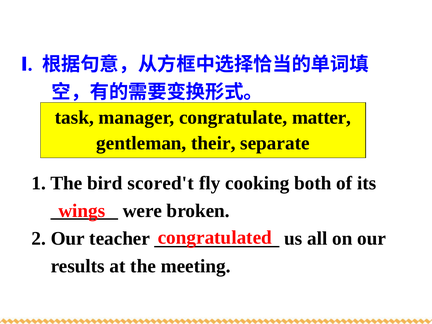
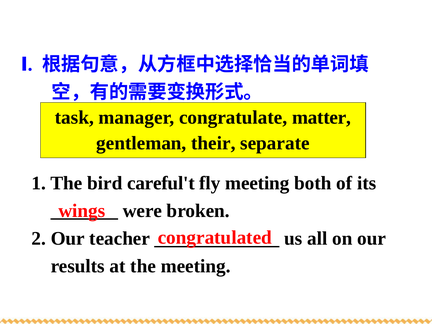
scored't: scored't -> careful't (161, 183)
fly cooking: cooking -> meeting (257, 183)
